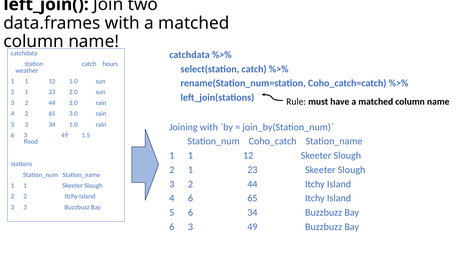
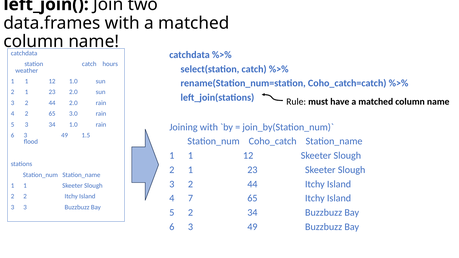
4 6: 6 -> 7 (190, 198)
5 6: 6 -> 2 (190, 213)
